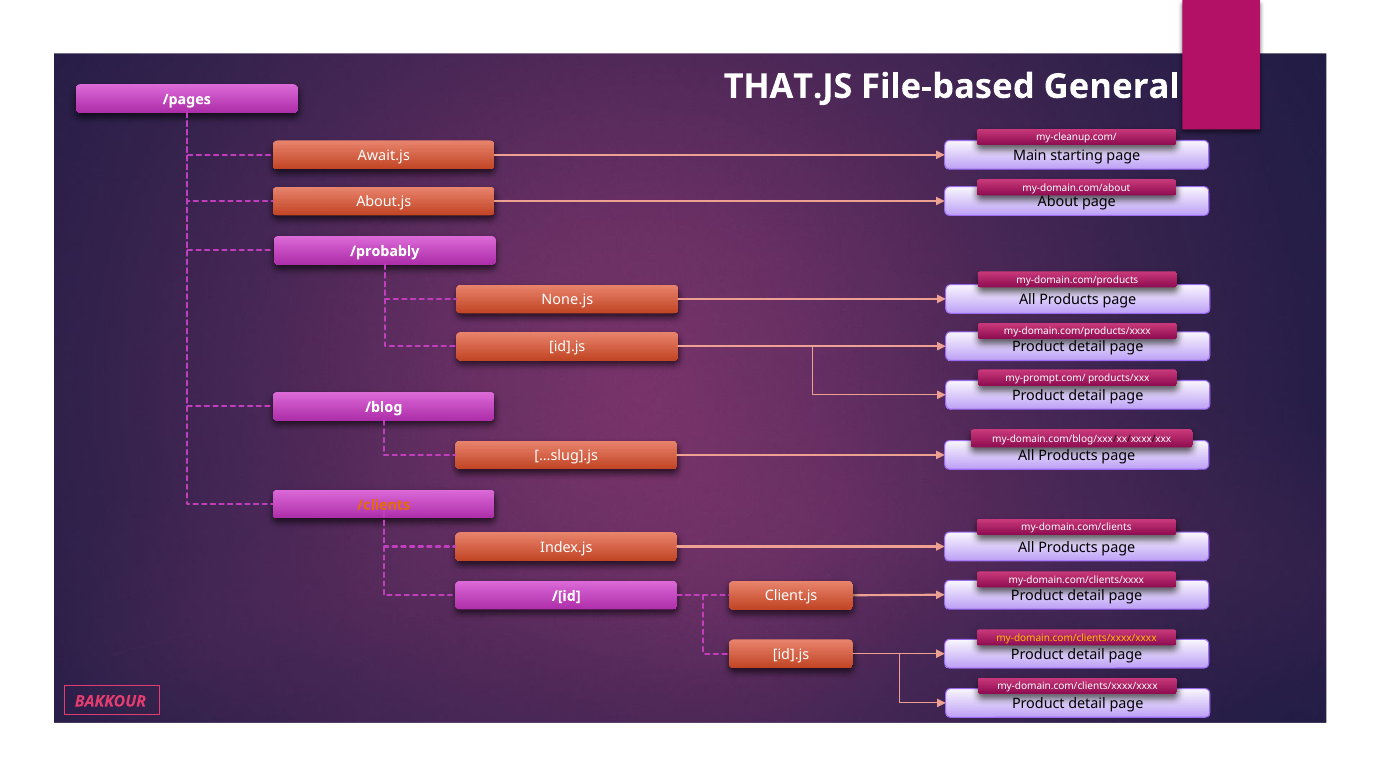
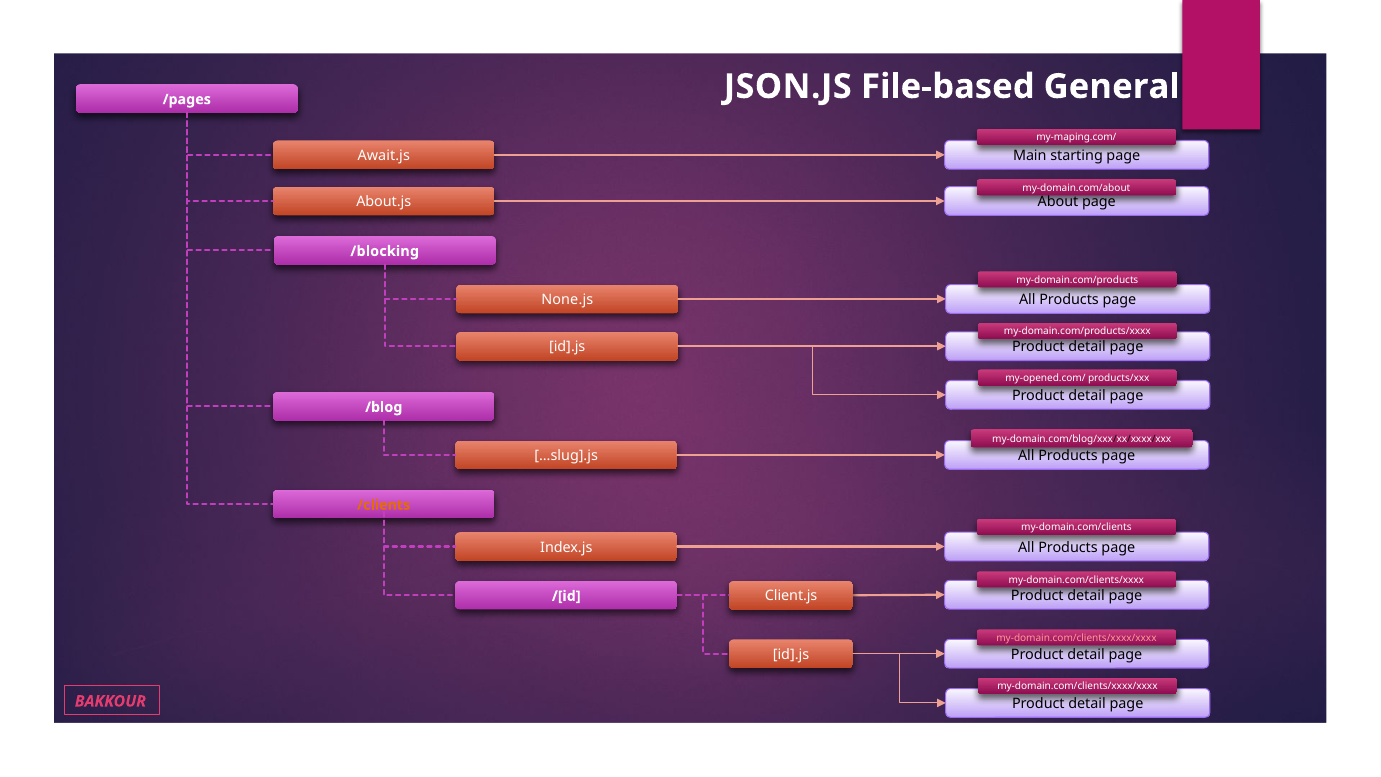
THAT.JS: THAT.JS -> JSON.JS (788, 87)
my-cleanup.com/: my-cleanup.com/ -> my-maping.com/ (1076, 137)
/probably: /probably -> /blocking (385, 251)
my-prompt.com/: my-prompt.com/ -> my-opened.com/ (1045, 378)
my-domain.com/clients/xxxx/xxxx colour: yellow -> pink (1076, 638)
